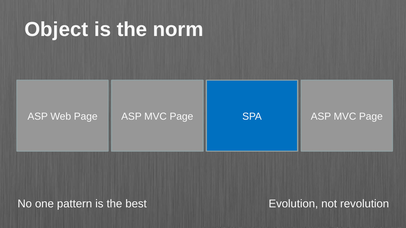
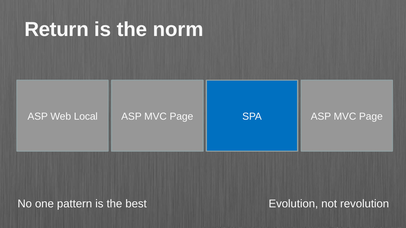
Object: Object -> Return (57, 30)
Web Page: Page -> Local (86, 117)
